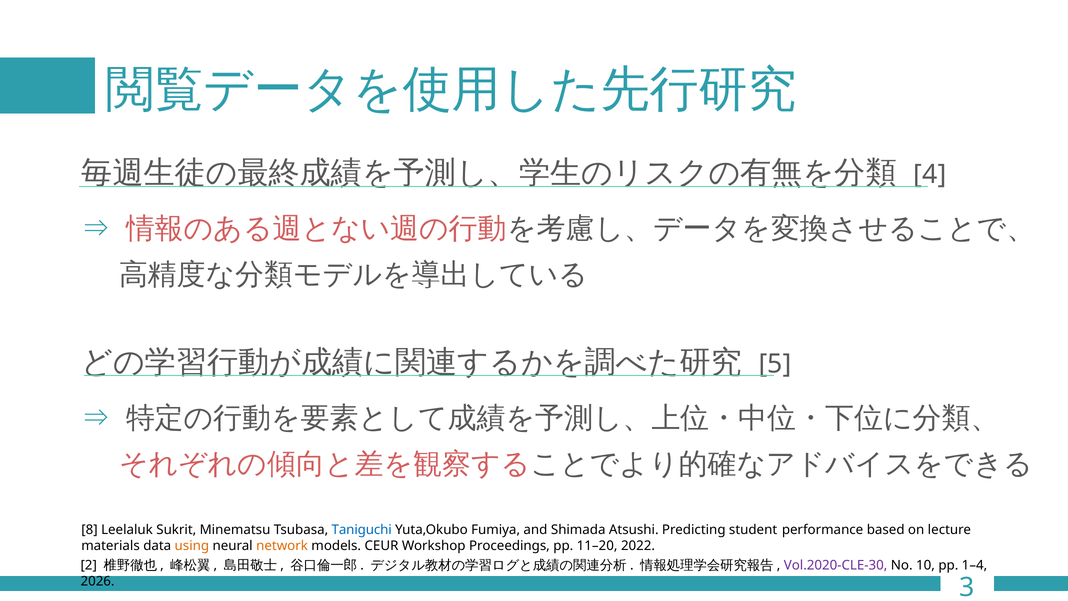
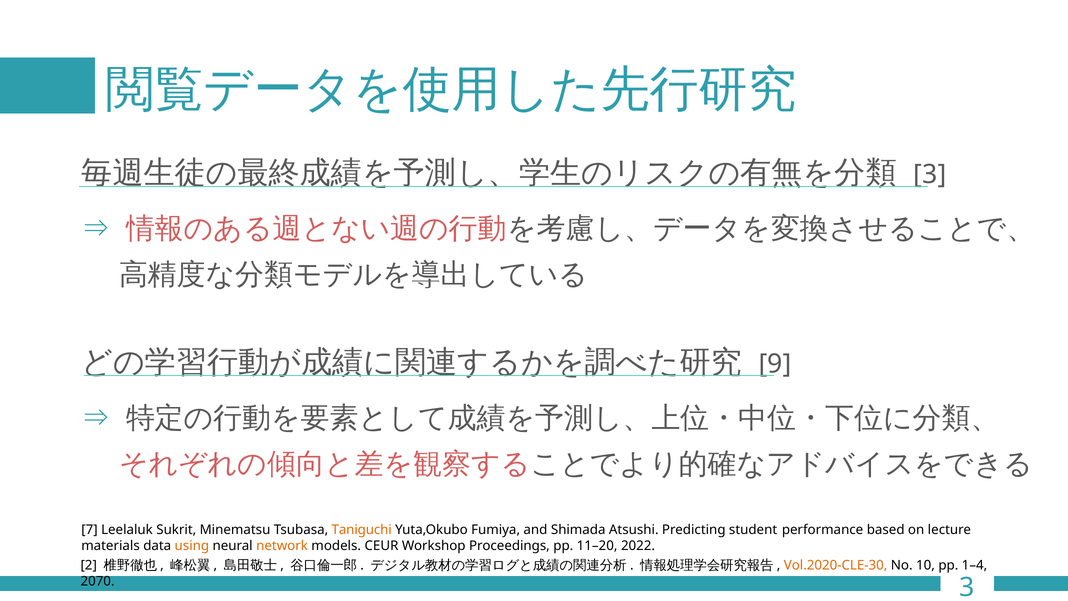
4: 4 -> 3 (930, 174)
5: 5 -> 9 (775, 364)
8: 8 -> 7 (89, 530)
Taniguchi colour: blue -> orange (362, 530)
Vol.2020-CLE-30 colour: purple -> orange (836, 565)
2026: 2026 -> 2070 (98, 581)
